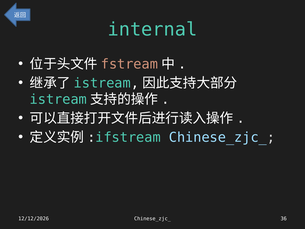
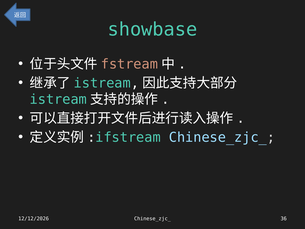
internal: internal -> showbase (152, 30)
